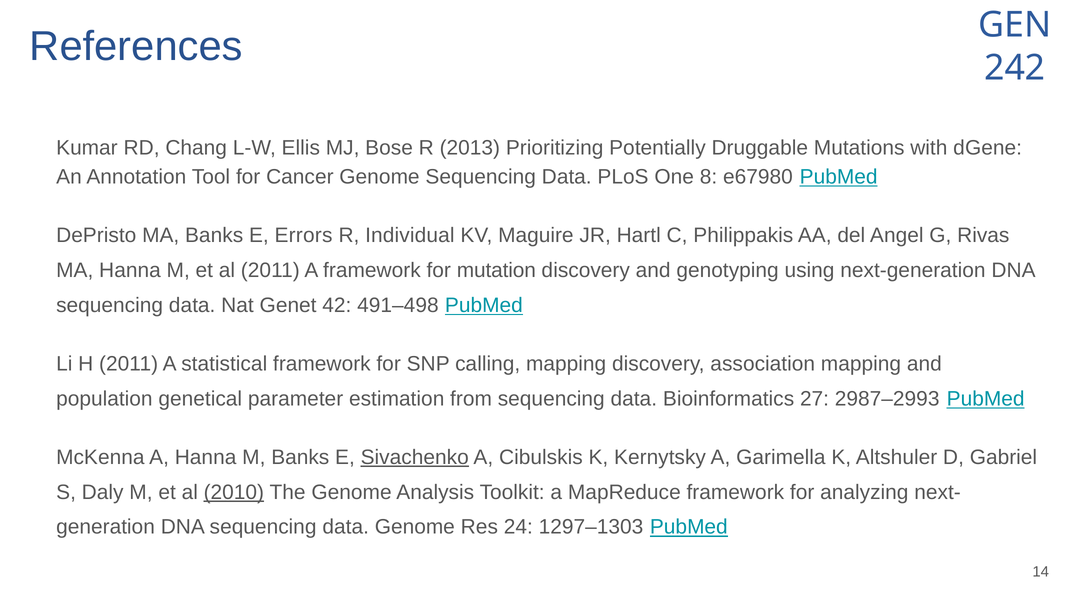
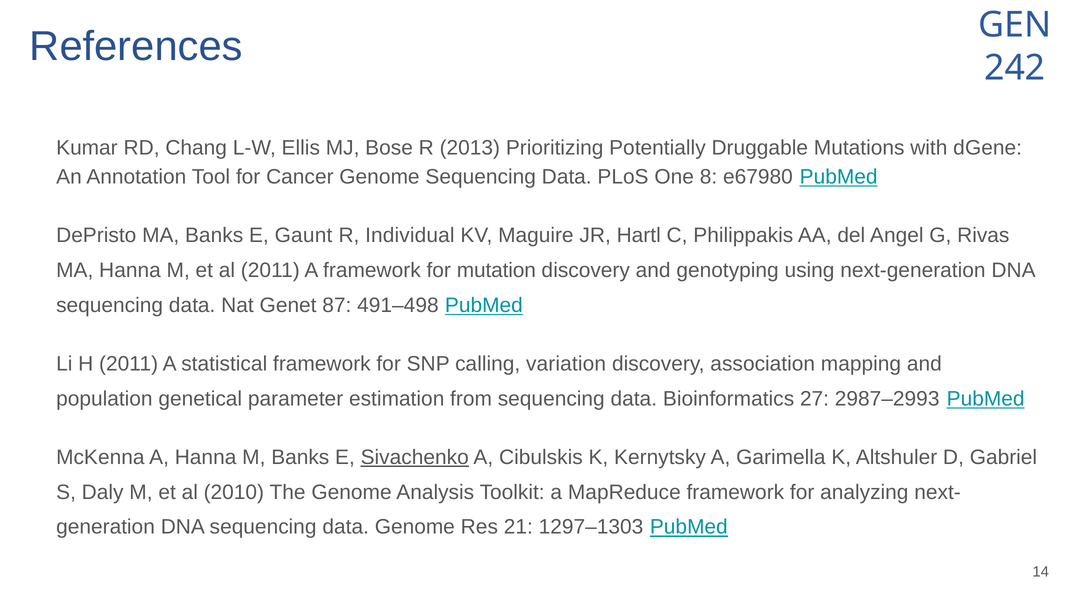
Errors: Errors -> Gaunt (304, 236)
42: 42 -> 87 (337, 305)
calling mapping: mapping -> variation (566, 364)
2010 underline: present -> none (234, 492)
24: 24 -> 21 (518, 527)
